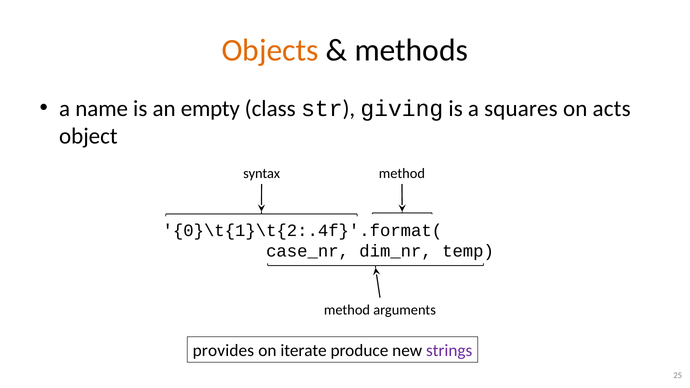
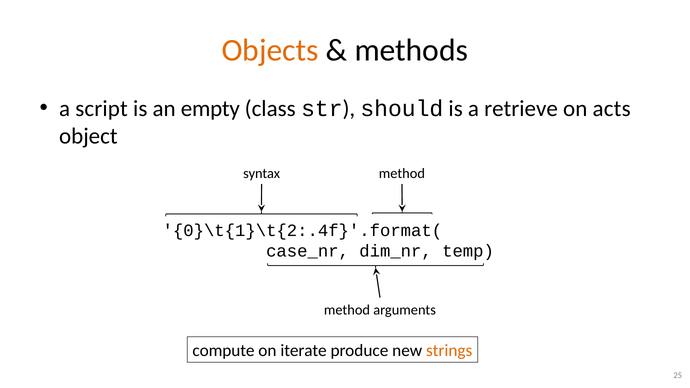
name: name -> script (102, 109)
giving: giving -> should (402, 109)
squares: squares -> retrieve (521, 109)
provides: provides -> compute (224, 351)
strings colour: purple -> orange (449, 351)
